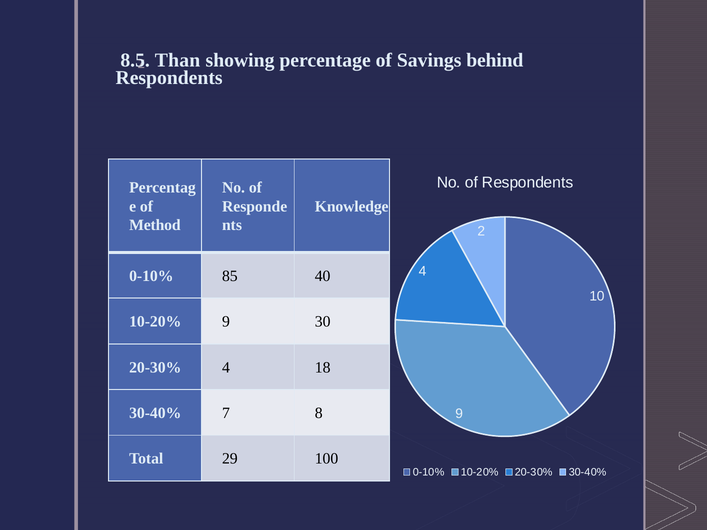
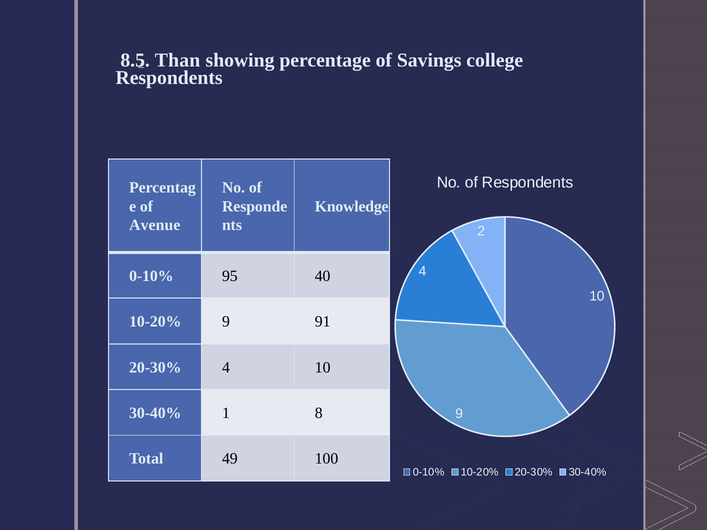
behind: behind -> college (495, 60)
Method: Method -> Avenue (155, 225)
85: 85 -> 95 (230, 276)
30: 30 -> 91 (323, 322)
4 18: 18 -> 10 (323, 368)
7: 7 -> 1 (226, 413)
29: 29 -> 49 (230, 459)
